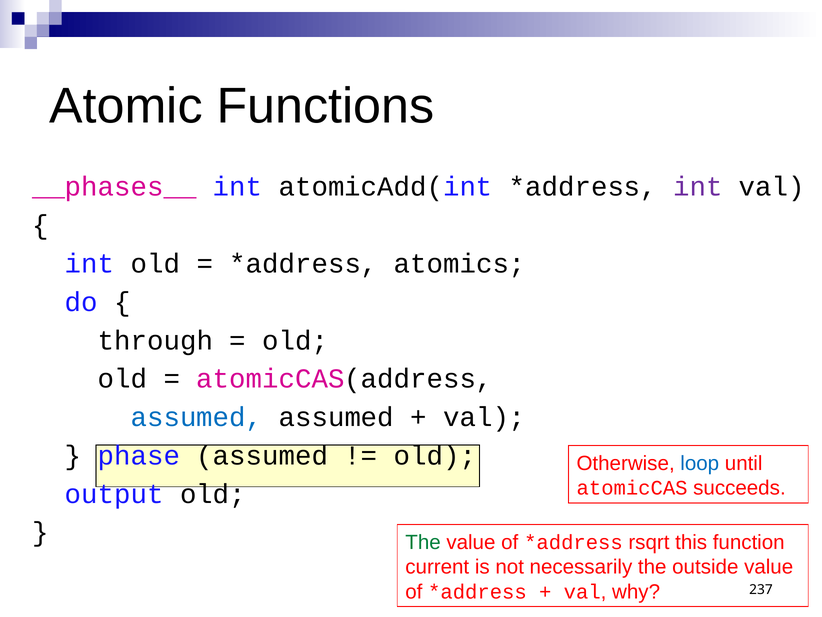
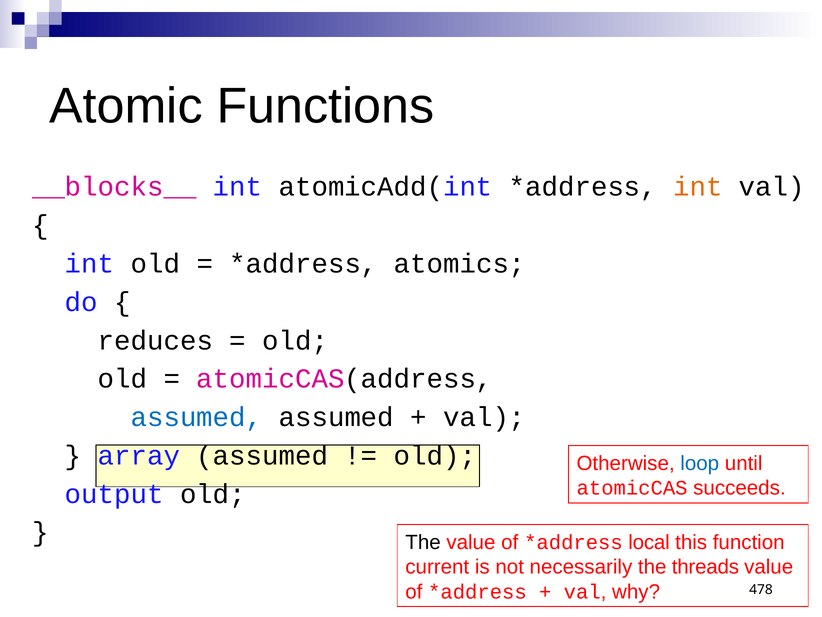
__phases__: __phases__ -> __blocks__ (114, 187)
int colour: purple -> orange (698, 187)
through: through -> reduces (155, 340)
phase: phase -> array (139, 455)
The colour: green -> black (423, 542)
rsqrt: rsqrt -> local (649, 542)
outside: outside -> threads (705, 567)
237: 237 -> 478 (761, 589)
